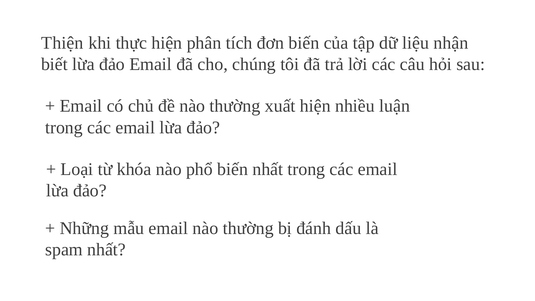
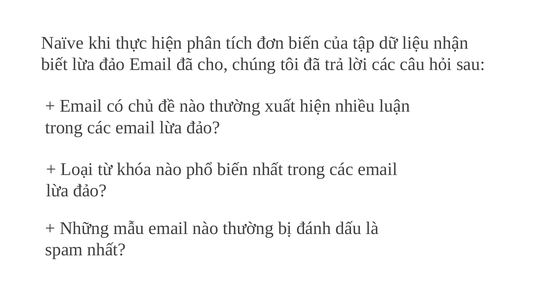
Thiện: Thiện -> Naïve (62, 43)
